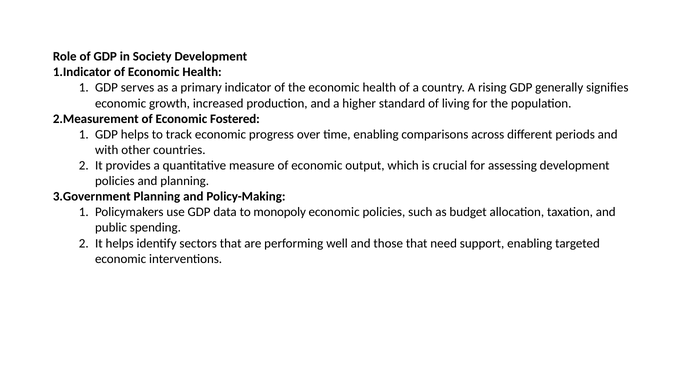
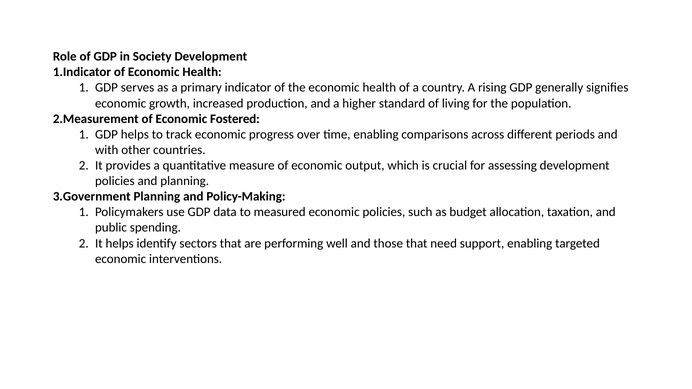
monopoly: monopoly -> measured (280, 212)
